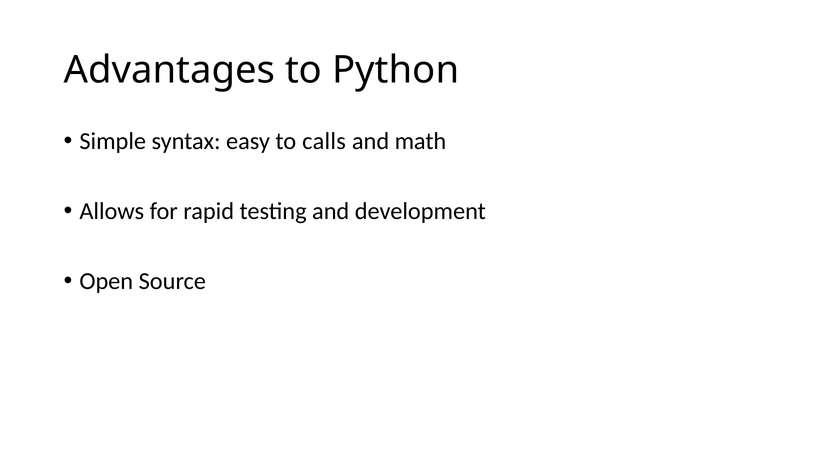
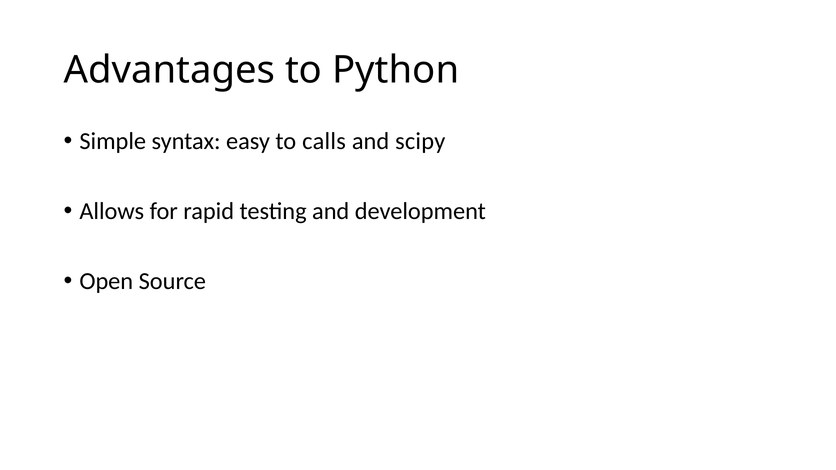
math: math -> scipy (420, 141)
